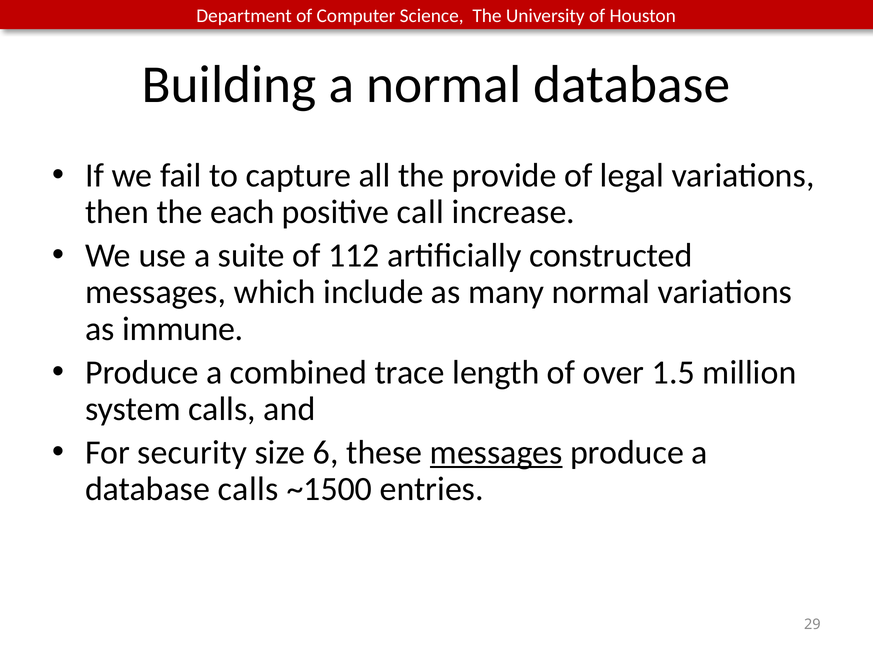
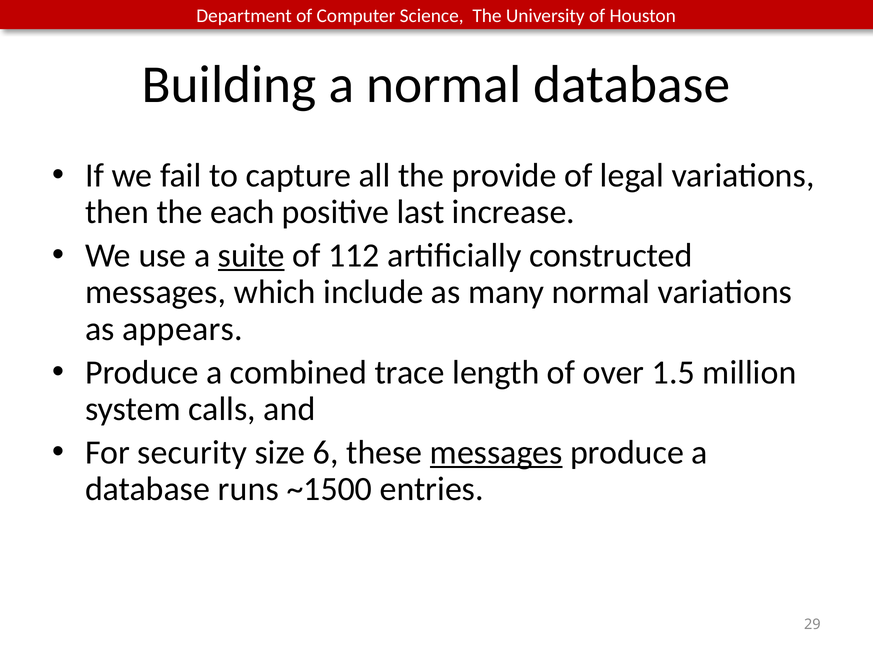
call: call -> last (421, 212)
suite underline: none -> present (251, 255)
immune: immune -> appears (183, 329)
database calls: calls -> runs (248, 489)
